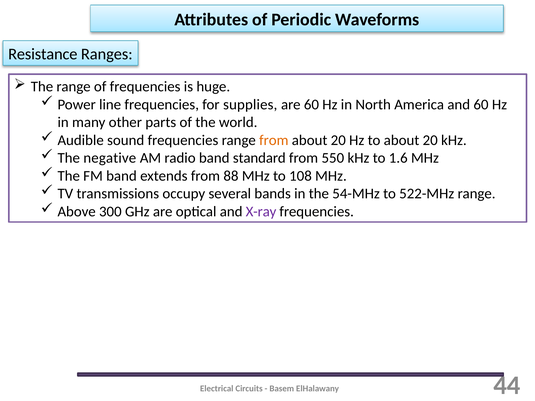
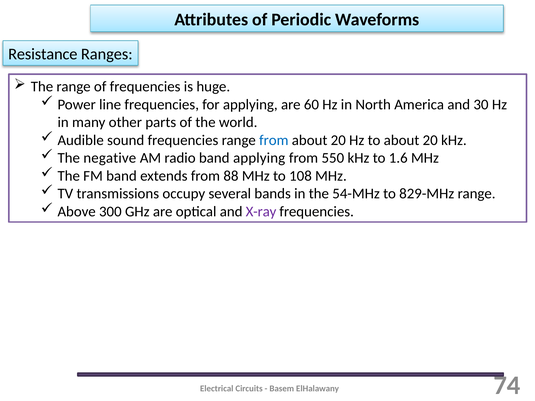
for supplies: supplies -> applying (250, 105)
and 60: 60 -> 30 (481, 105)
from colour: orange -> blue (274, 140)
band standard: standard -> applying (259, 158)
522-MHz: 522-MHz -> 829-MHz (427, 194)
44: 44 -> 74 (507, 386)
